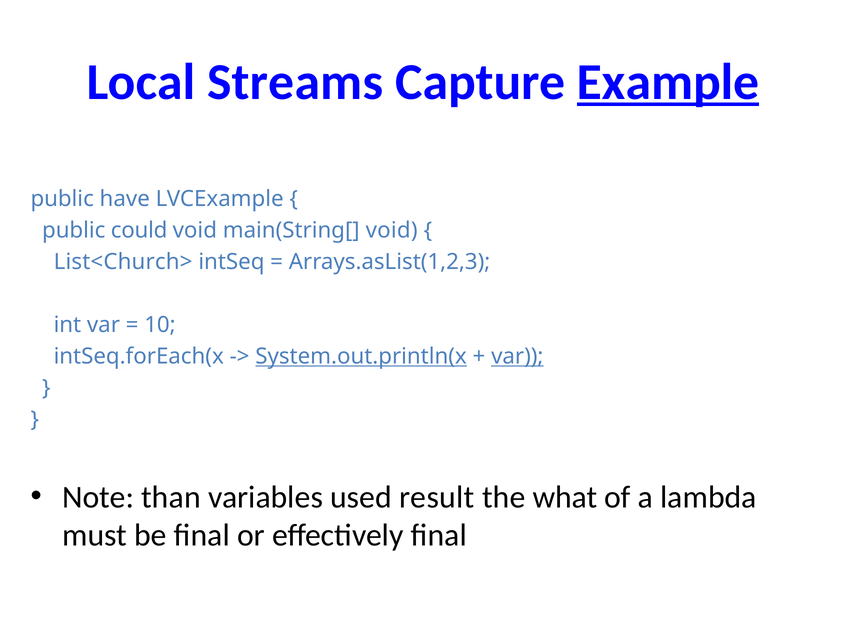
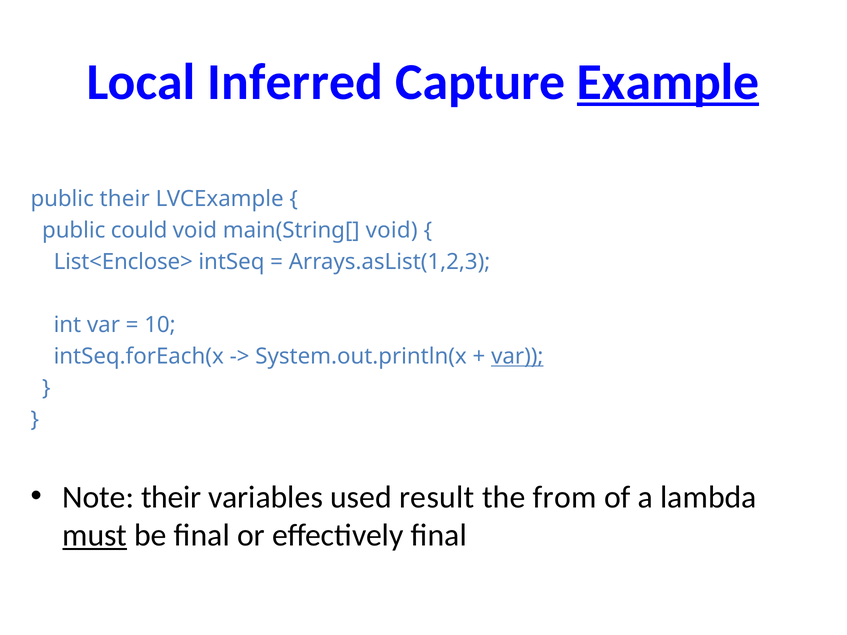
Streams: Streams -> Inferred (295, 82)
public have: have -> their (125, 199)
List<Church>: List<Church> -> List<Enclose> (123, 262)
System.out.println(x underline: present -> none (361, 357)
Note than: than -> their (171, 497)
what: what -> from (565, 497)
must underline: none -> present (95, 535)
